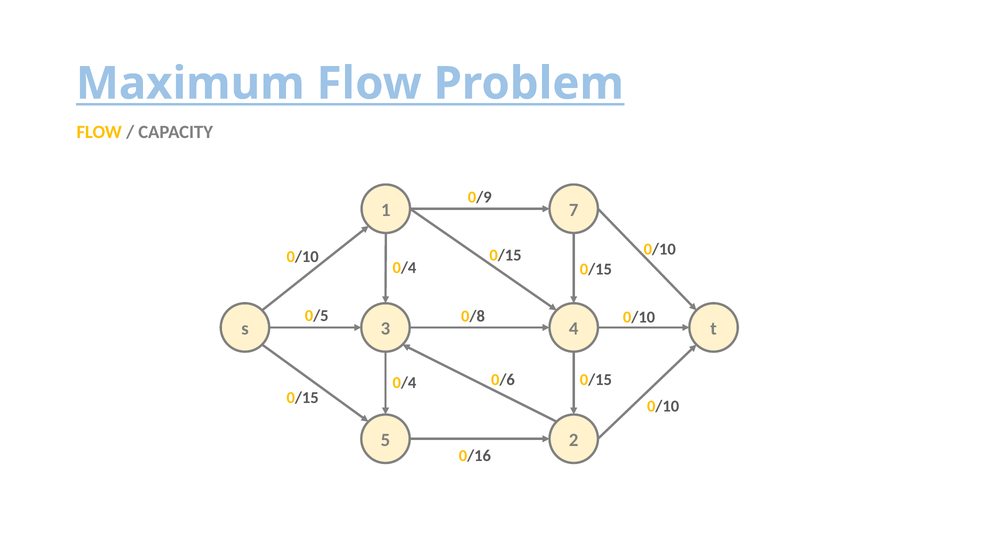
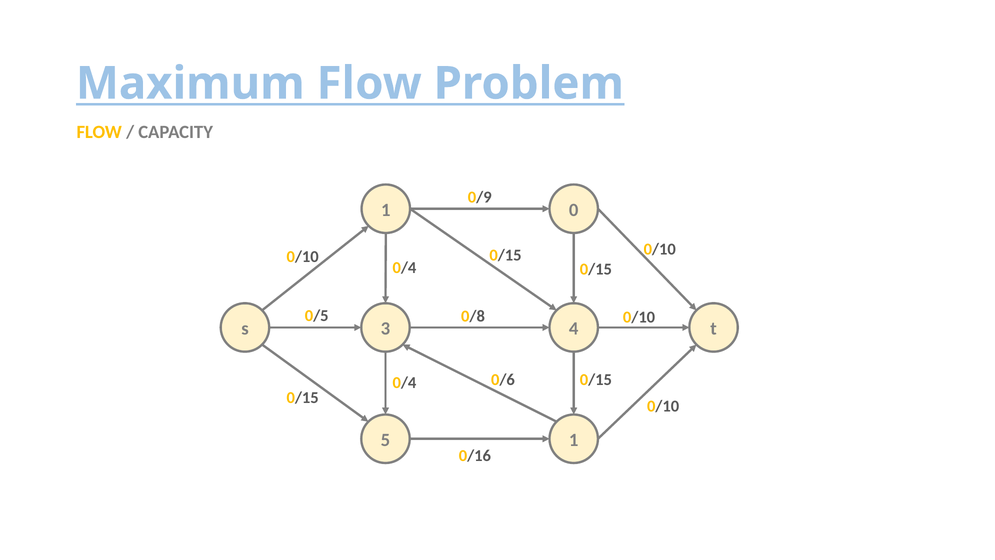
7: 7 -> 0 (574, 210)
5 2: 2 -> 1 (574, 440)
